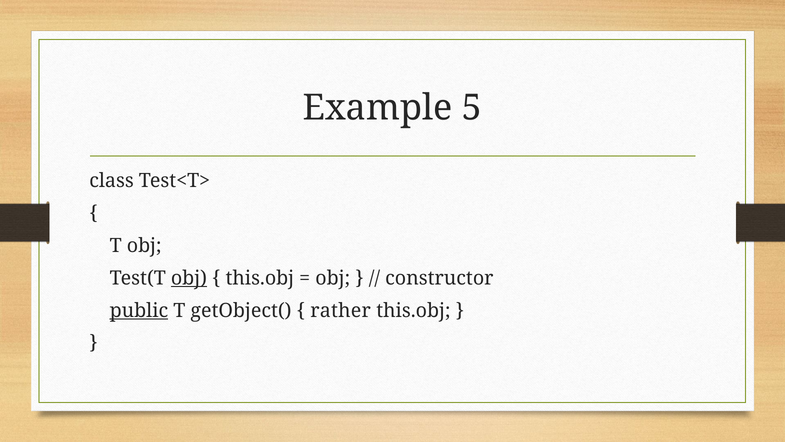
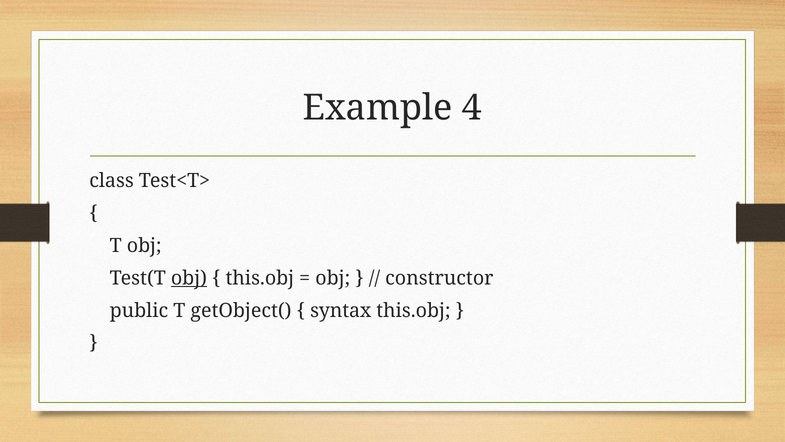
5: 5 -> 4 (472, 108)
public underline: present -> none (139, 310)
rather: rather -> syntax (341, 310)
